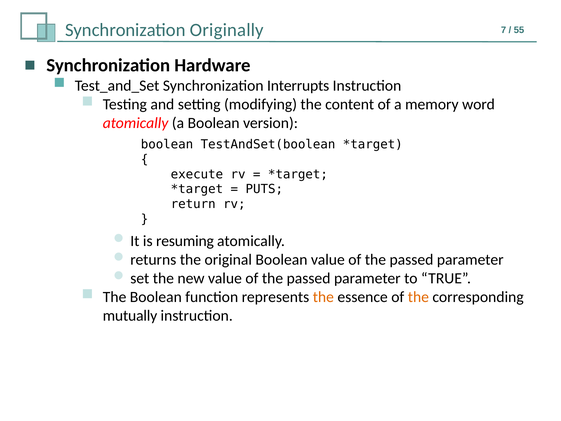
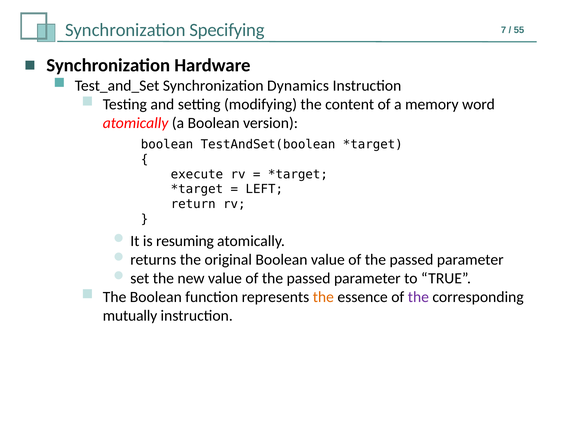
Originally: Originally -> Specifying (227, 30)
Interrupts: Interrupts -> Dynamics (298, 86)
PUTS: PUTS -> LEFT (264, 189)
the colour: orange -> purple (418, 297)
